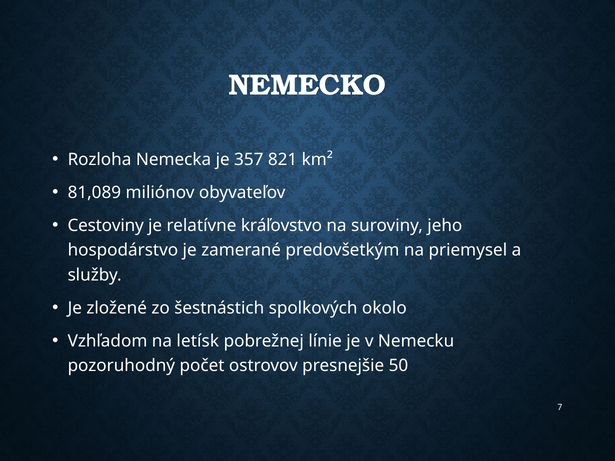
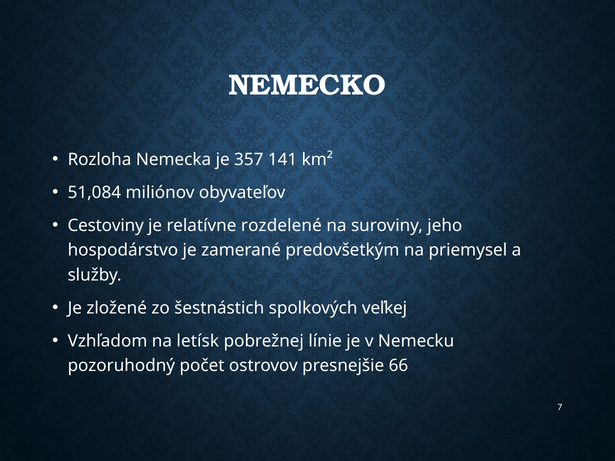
821: 821 -> 141 (283, 160)
81,089: 81,089 -> 51,084 (94, 193)
kráľovstvo: kráľovstvo -> rozdelené (281, 226)
okolo: okolo -> veľkej (385, 308)
50: 50 -> 66 (398, 366)
